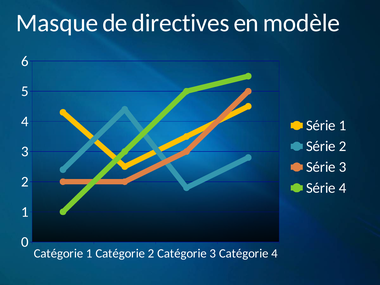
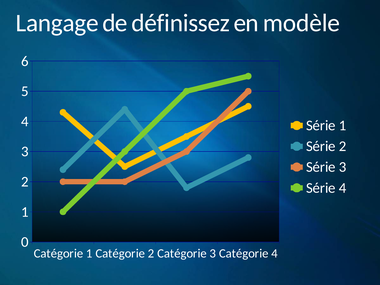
Masque: Masque -> Langage (57, 23)
directives: directives -> définissez (181, 23)
